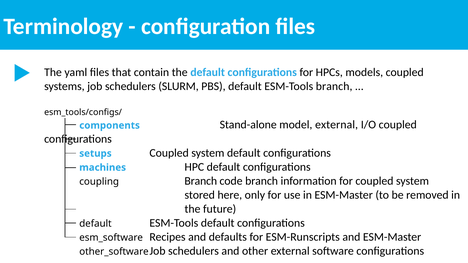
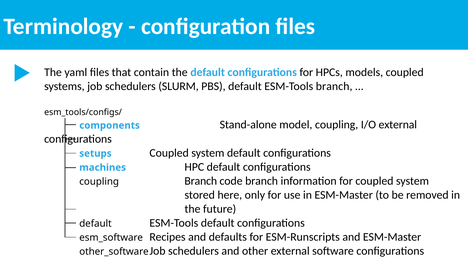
model external: external -> coupling (337, 125)
I/O coupled: coupled -> external (398, 125)
